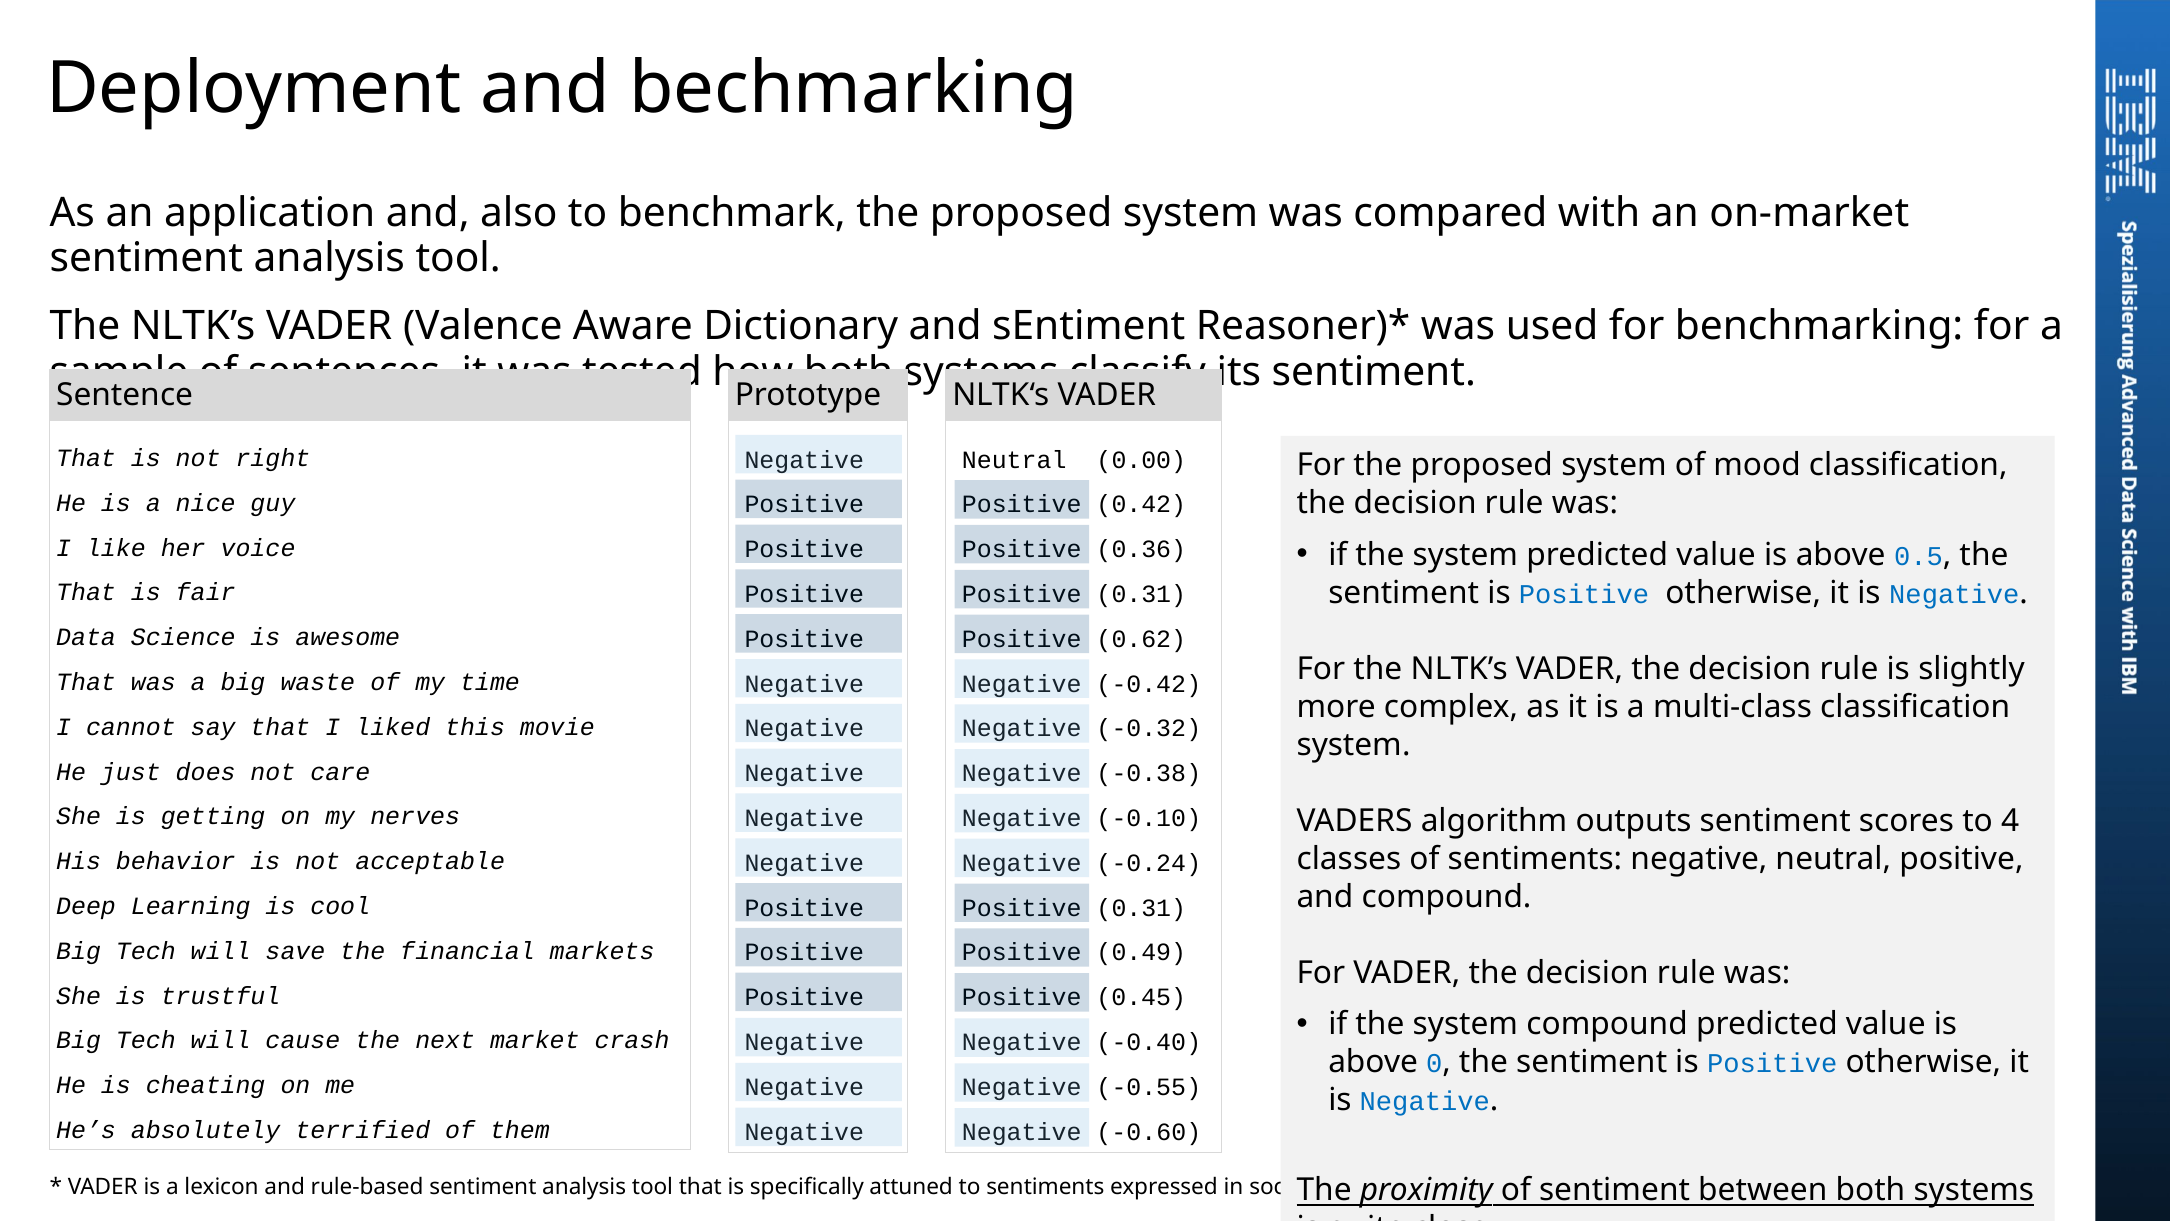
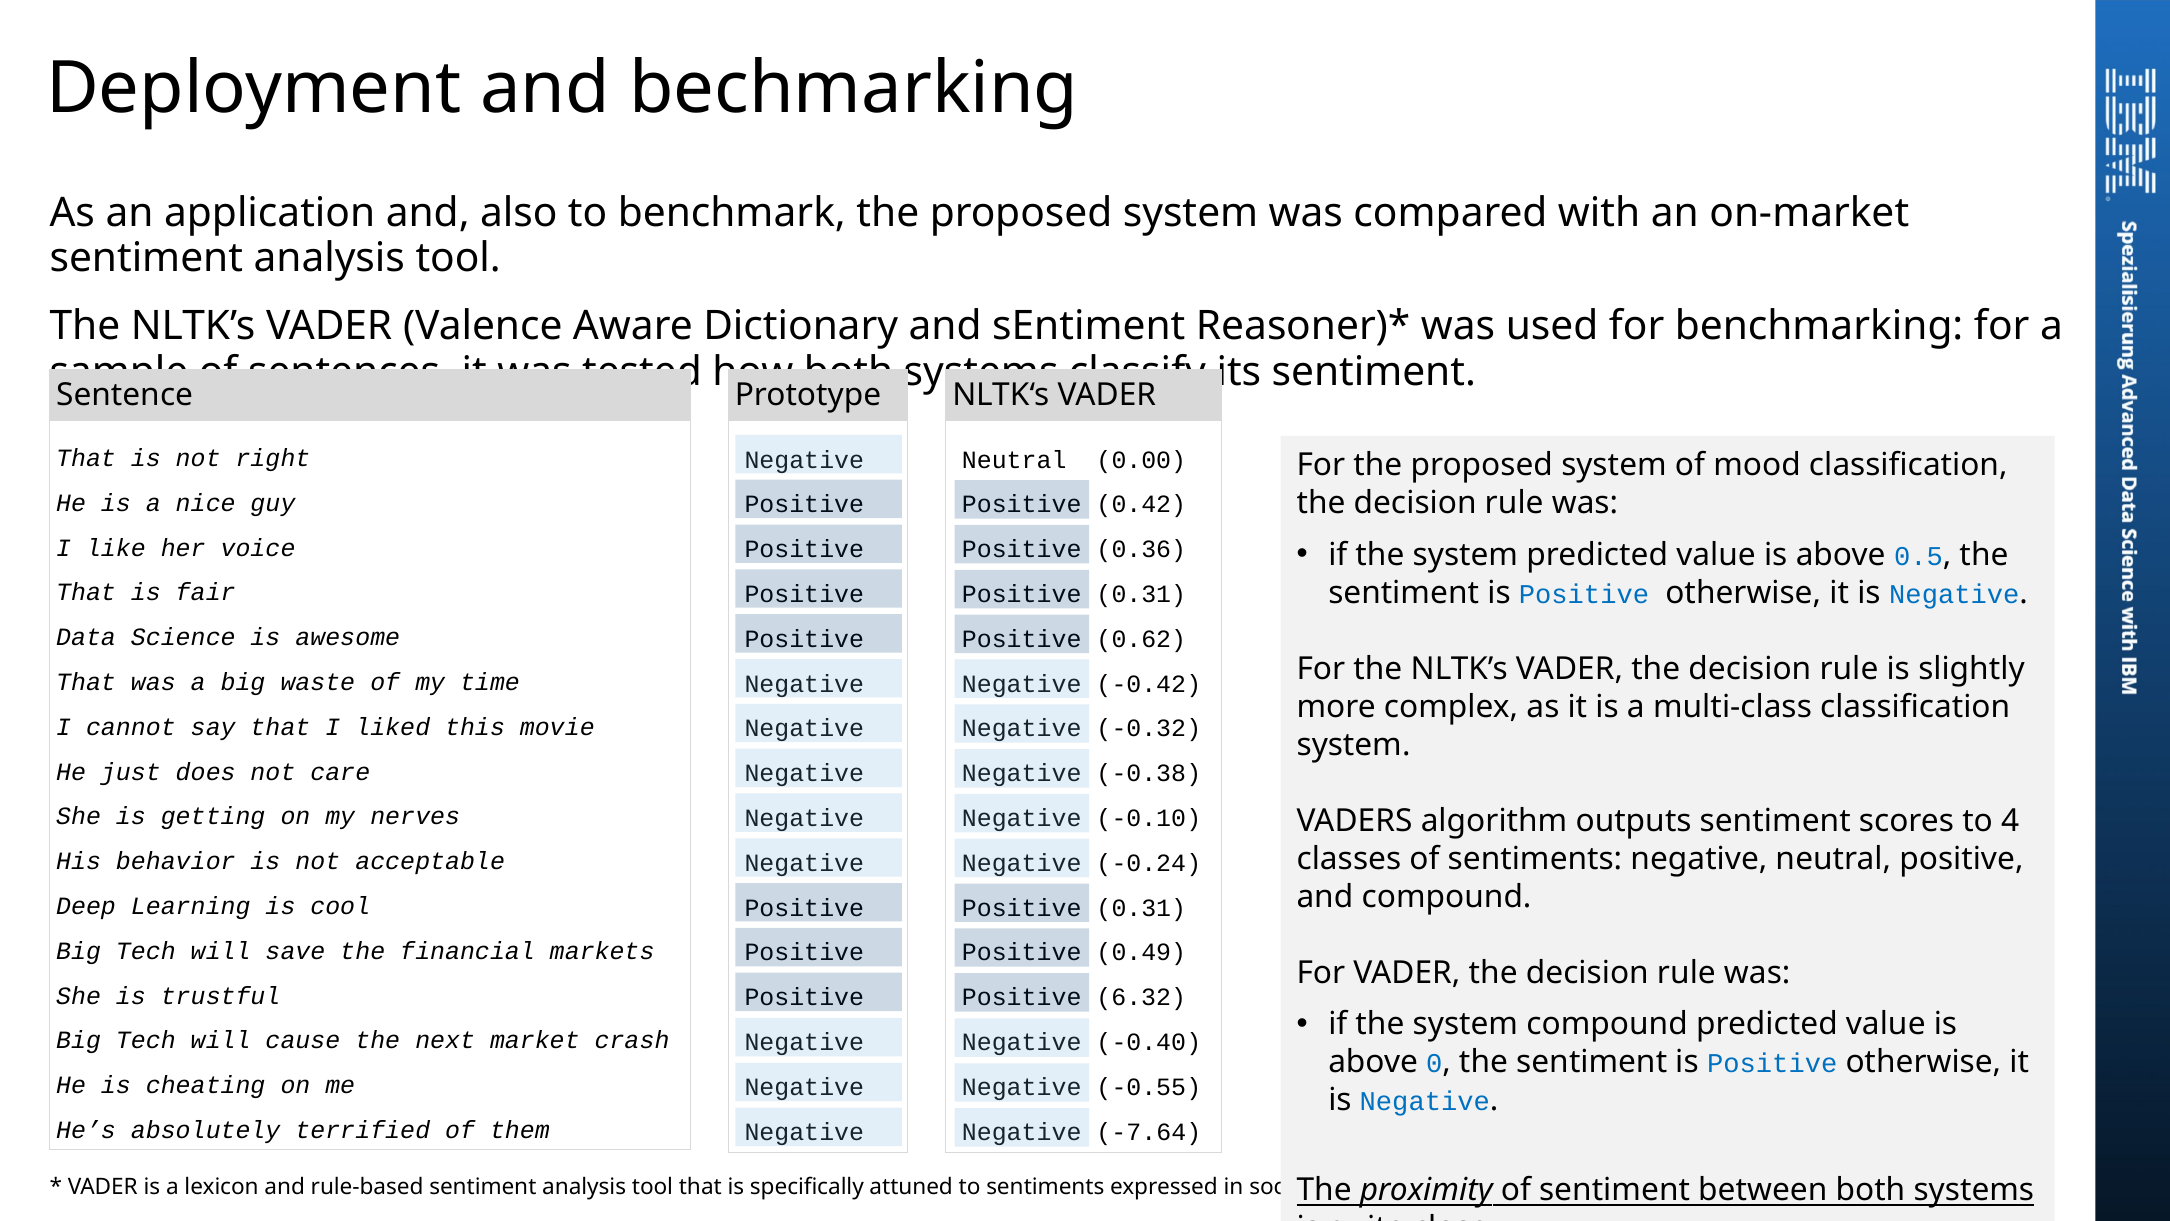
0.45: 0.45 -> 6.32 (1141, 997)
-0.60: -0.60 -> -7.64 (1149, 1131)
